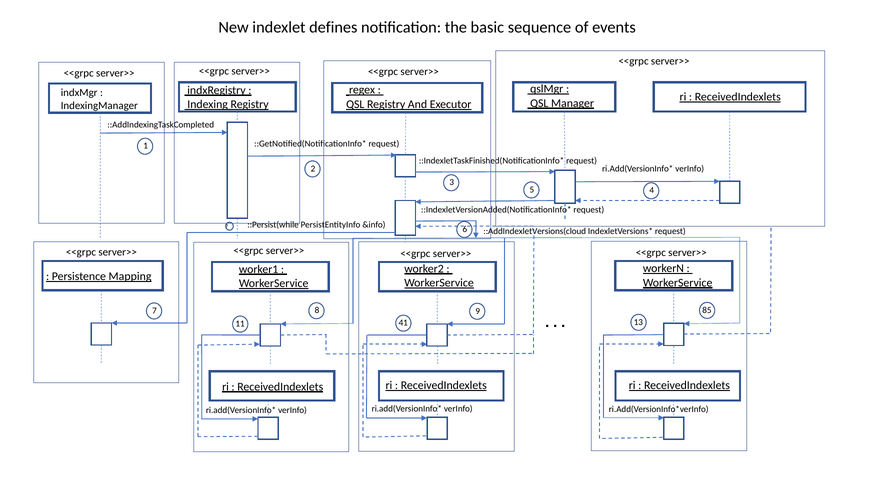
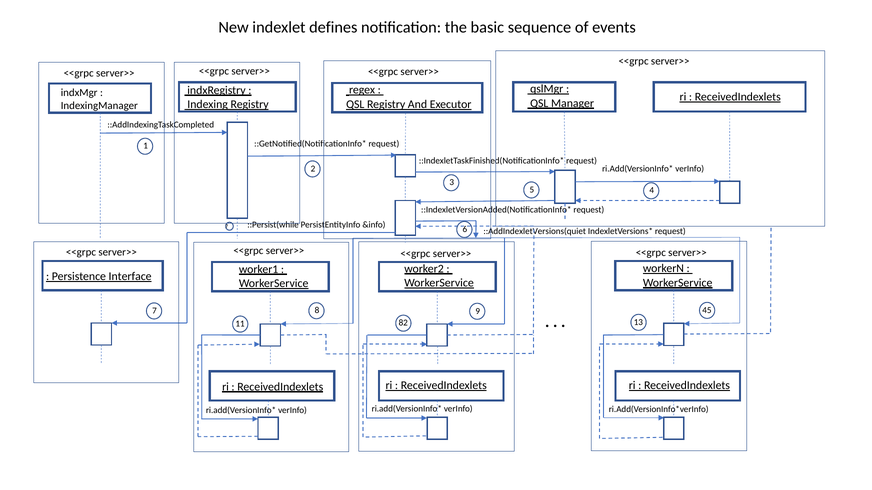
::AddIndexletVersions(cloud: ::AddIndexletVersions(cloud -> ::AddIndexletVersions(quiet (535, 232)
Mapping: Mapping -> Interface (130, 277)
85: 85 -> 45 (707, 310)
41: 41 -> 82 (403, 323)
